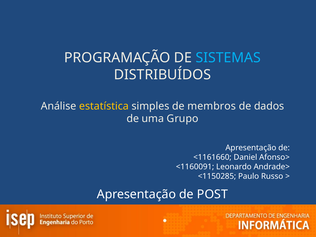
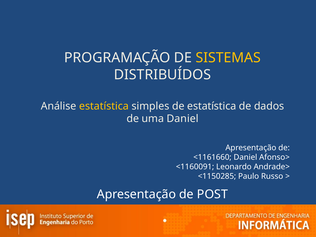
SISTEMAS colour: light blue -> yellow (228, 58)
de membros: membros -> estatística (212, 106)
uma Grupo: Grupo -> Daniel (183, 119)
